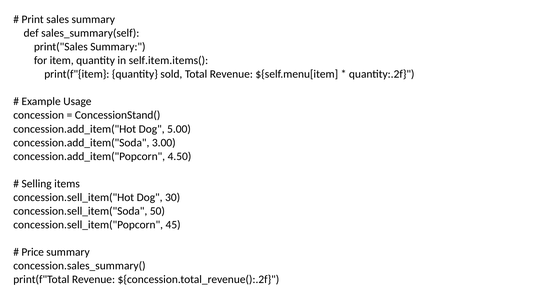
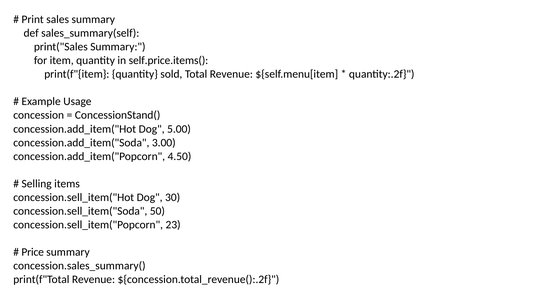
self.item.items(: self.item.items( -> self.price.items( (168, 60)
45: 45 -> 23 (173, 225)
